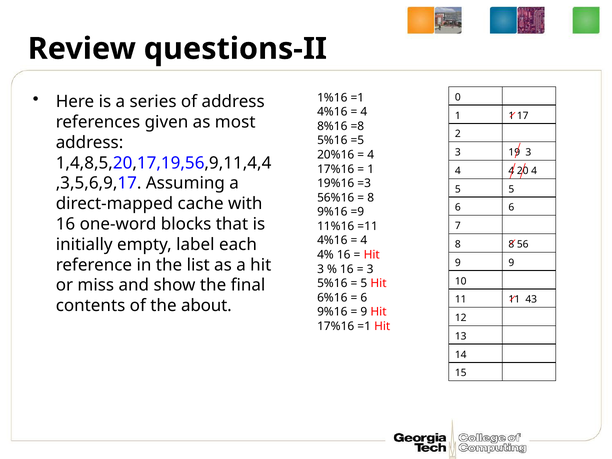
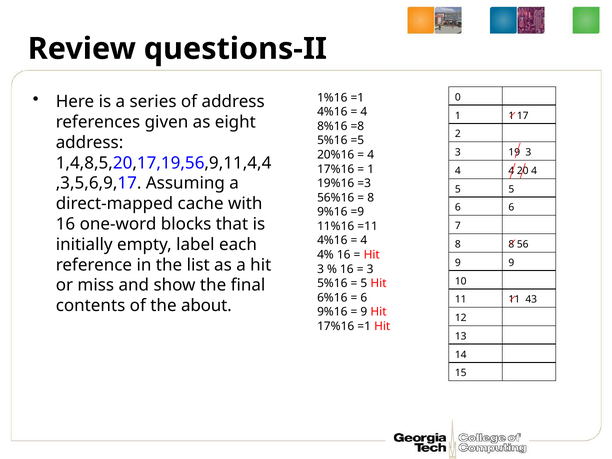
most: most -> eight (235, 122)
